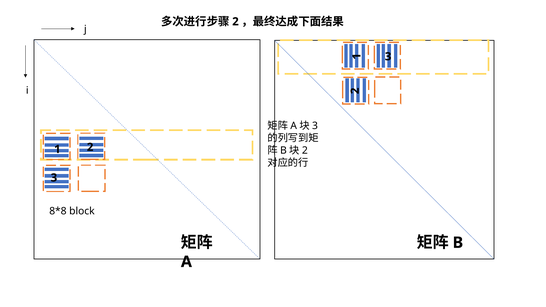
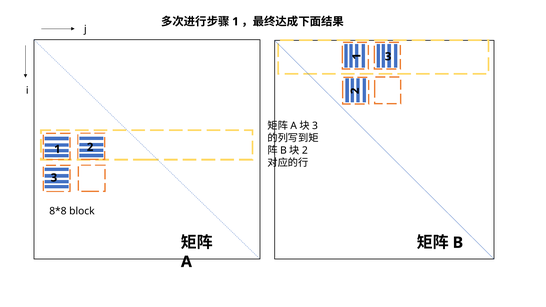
2: 2 -> 1 (235, 22)
